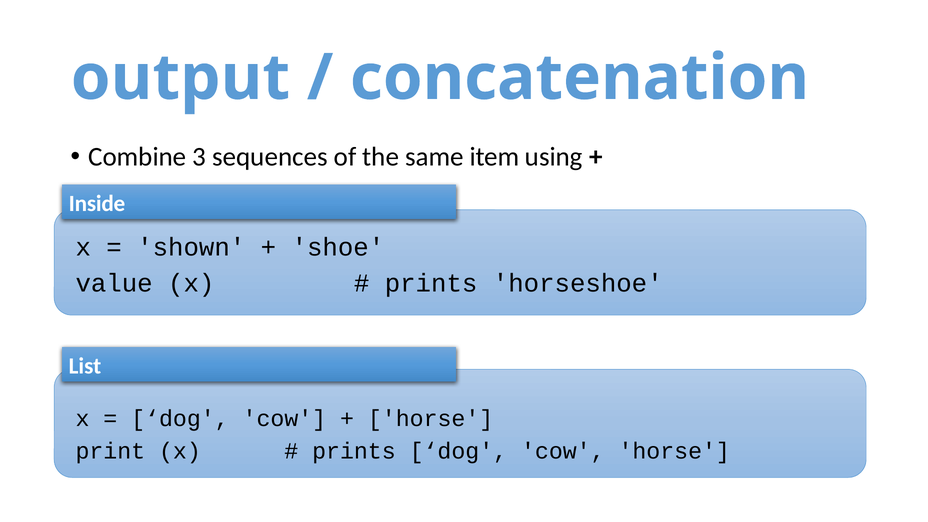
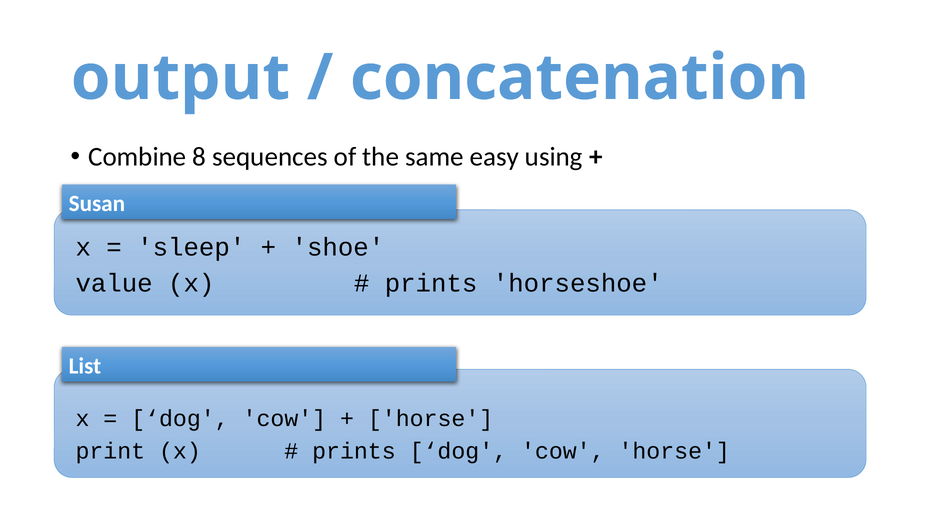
3: 3 -> 8 (199, 157)
item: item -> easy (494, 157)
Inside: Inside -> Susan (97, 203)
shown: shown -> sleep (191, 247)
